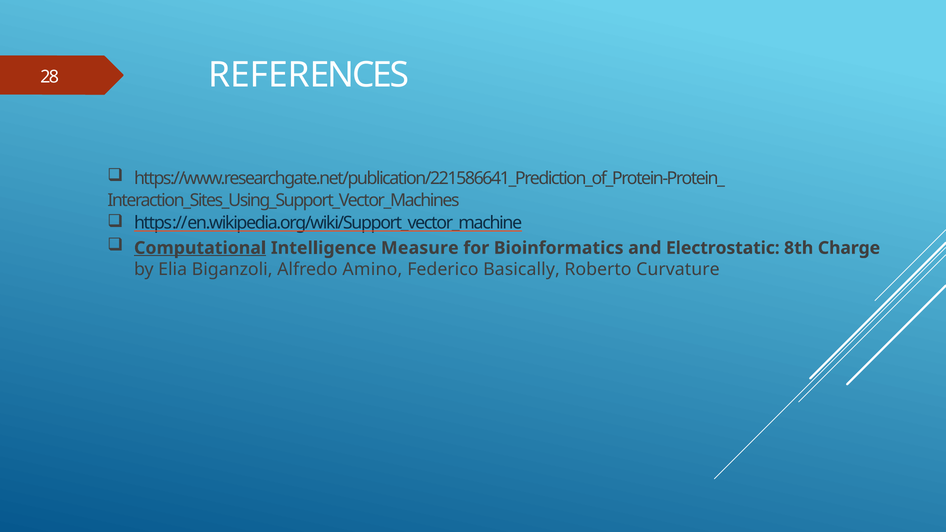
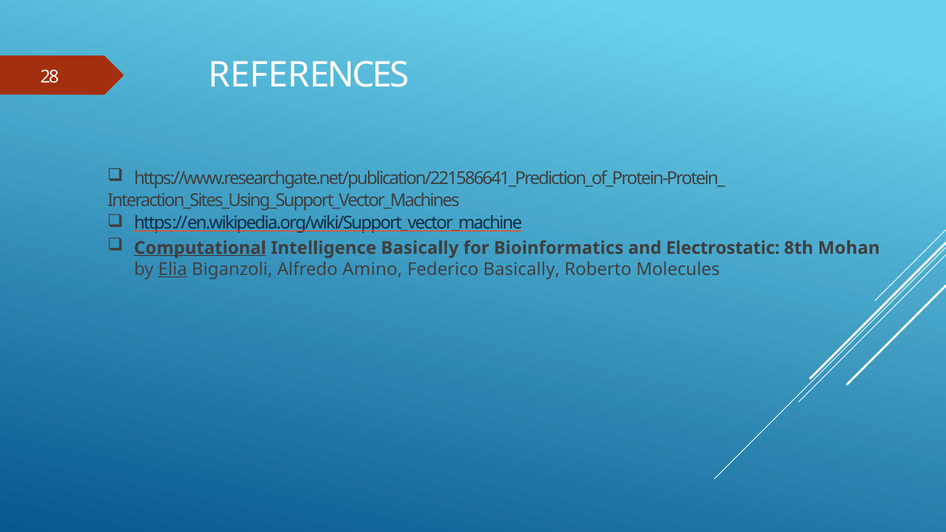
Intelligence Measure: Measure -> Basically (420, 248)
Charge: Charge -> Mohan (849, 248)
Elia underline: none -> present (173, 269)
Curvature: Curvature -> Molecules (678, 269)
